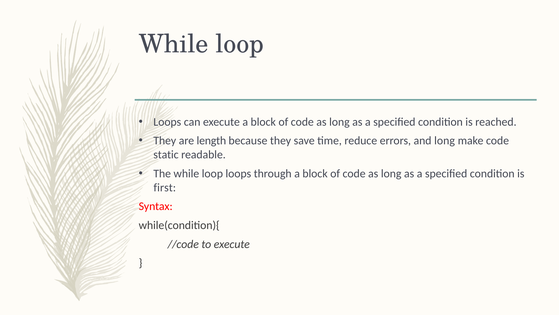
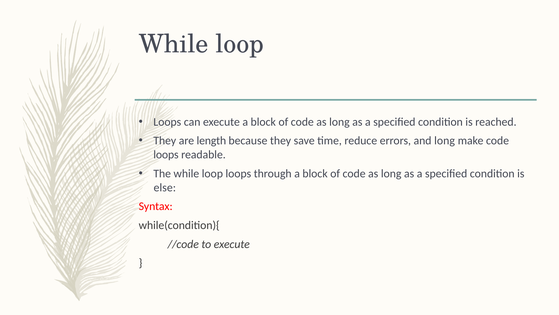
static: static -> loops (166, 154)
first: first -> else (165, 187)
